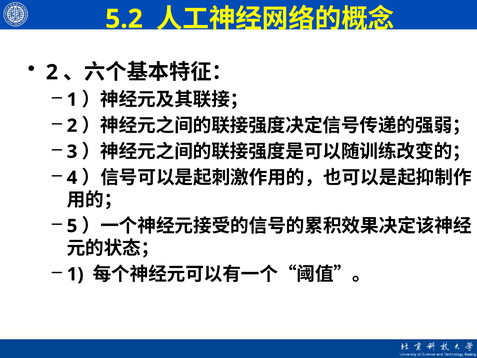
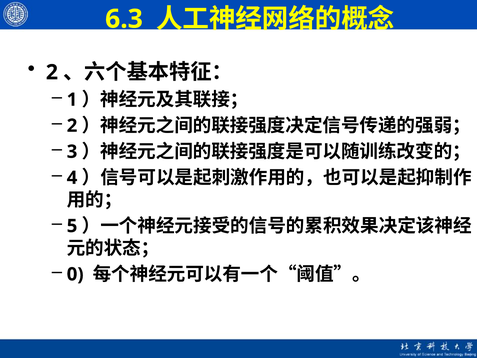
5.2: 5.2 -> 6.3 (124, 19)
1: 1 -> 0 (75, 274)
